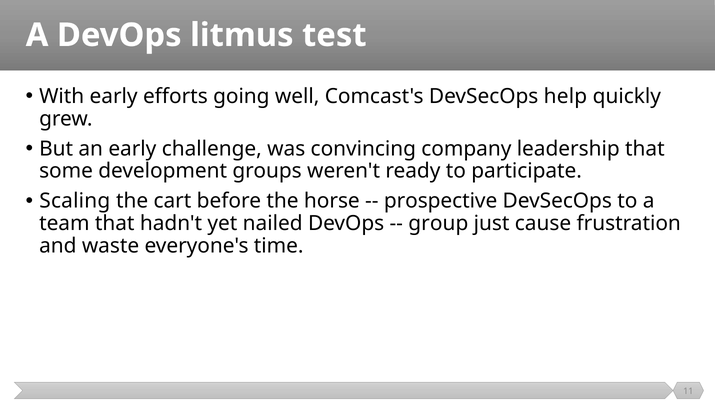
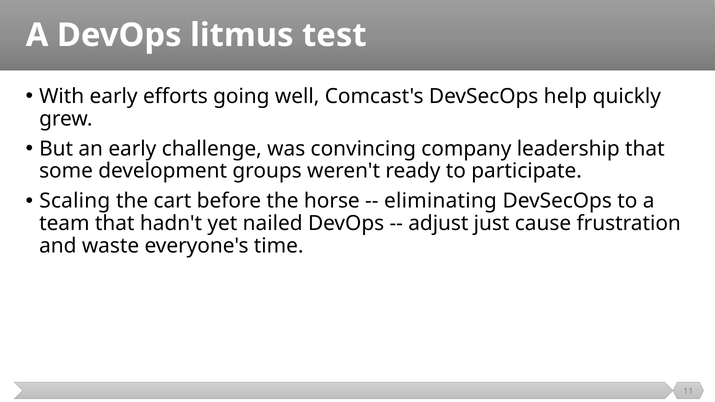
prospective: prospective -> eliminating (440, 201)
group: group -> adjust (438, 224)
